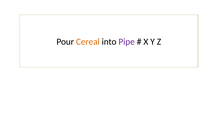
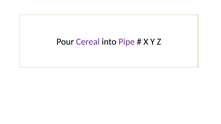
Cereal colour: orange -> purple (88, 42)
